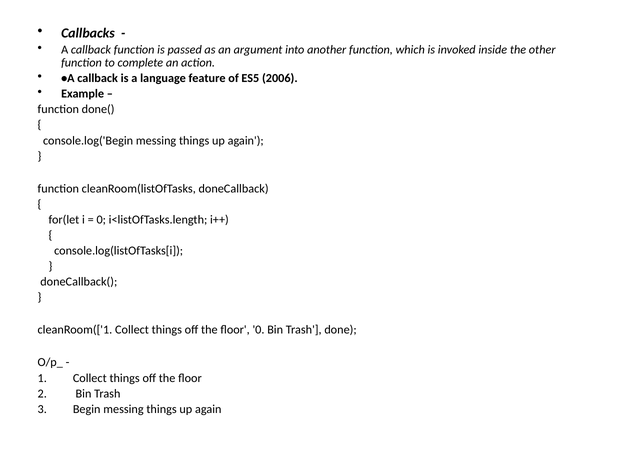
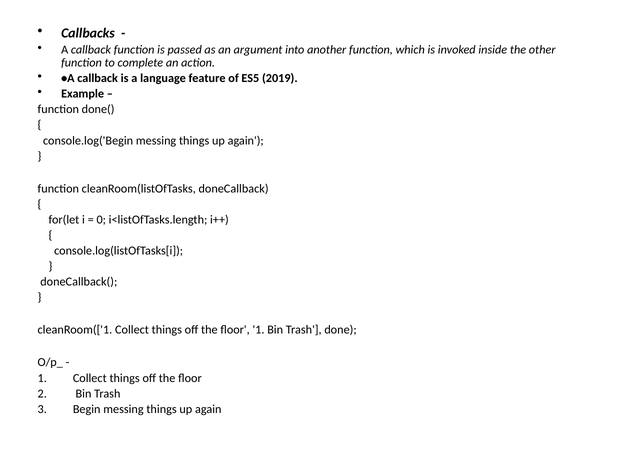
2006: 2006 -> 2019 (280, 78)
floor 0: 0 -> 1 (259, 330)
